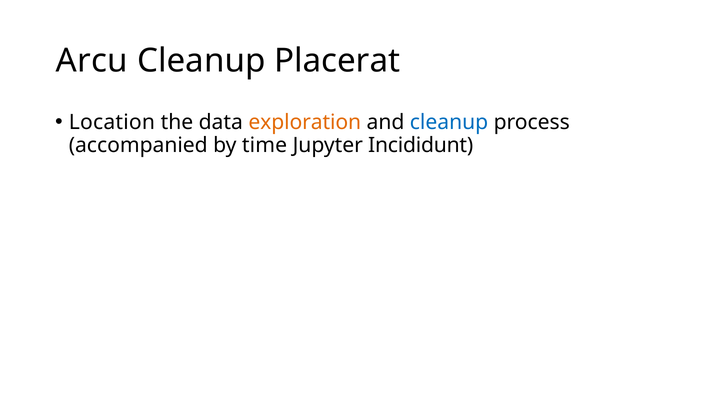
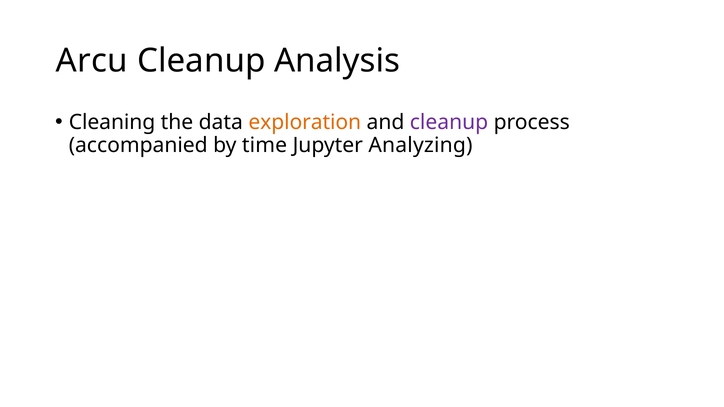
Placerat: Placerat -> Analysis (337, 61)
Location: Location -> Cleaning (112, 122)
cleanup colour: blue -> purple (449, 122)
Incididunt: Incididunt -> Analyzing (420, 145)
